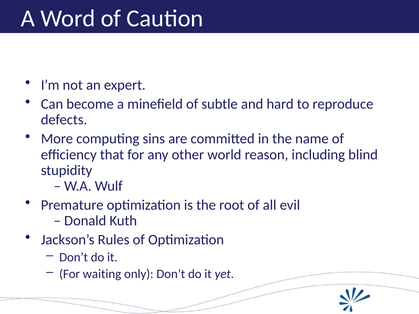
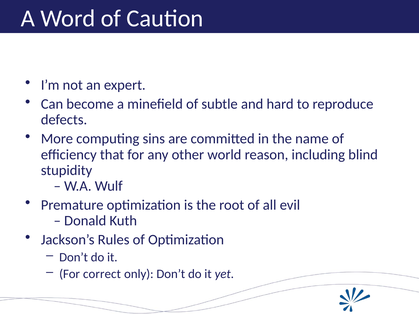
waiting: waiting -> correct (102, 274)
